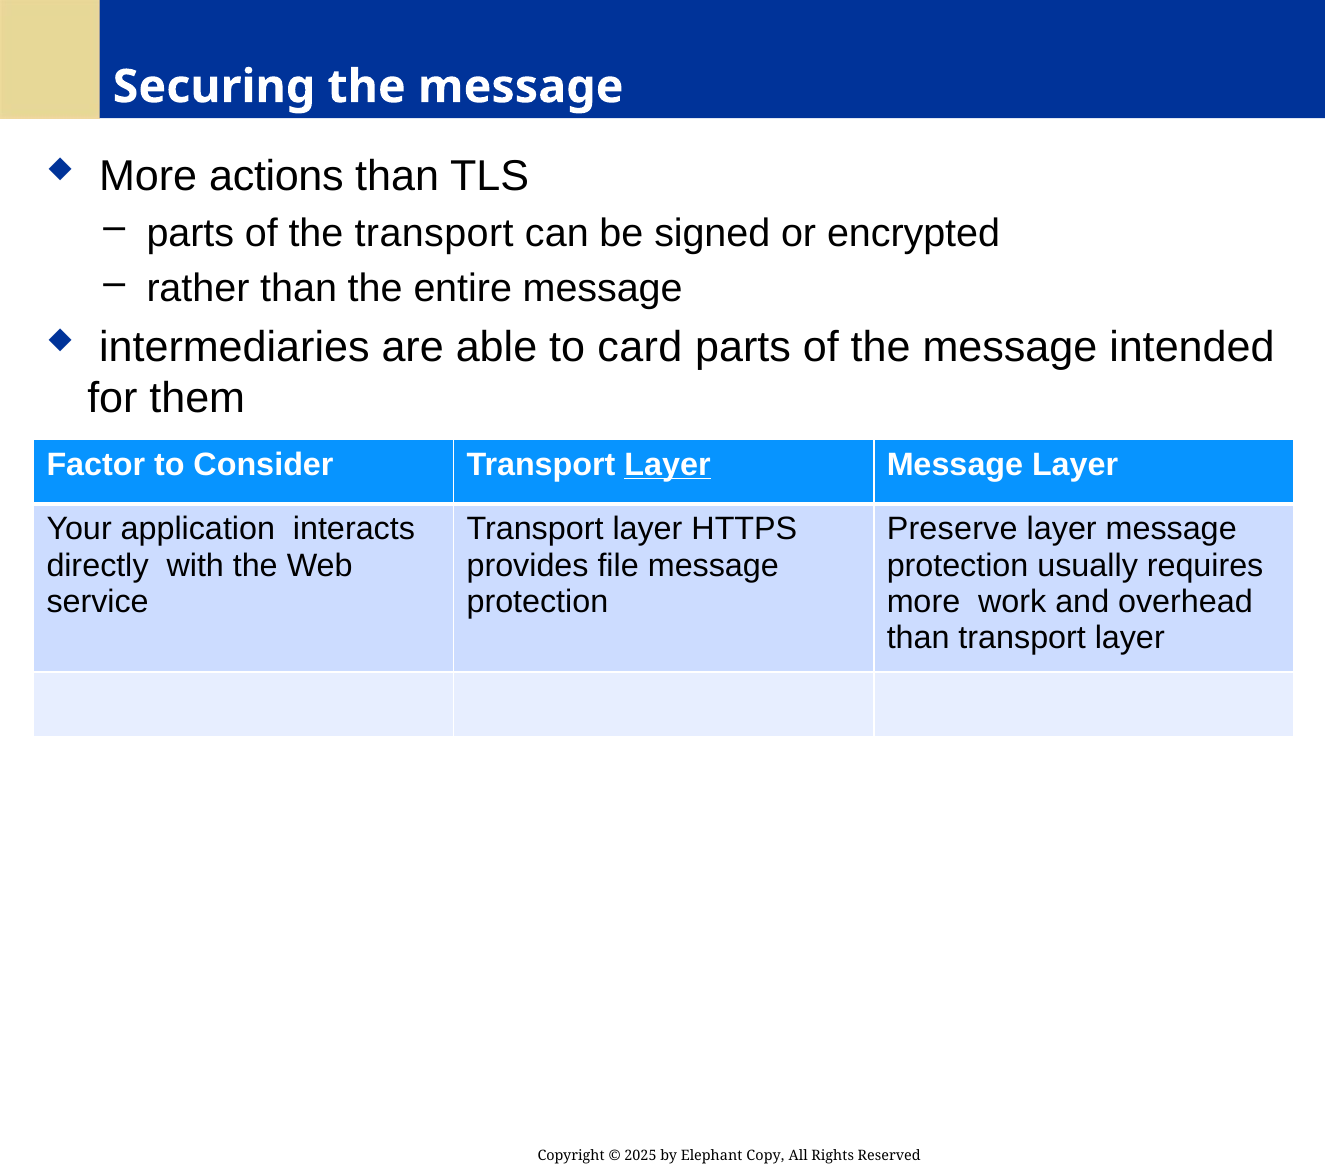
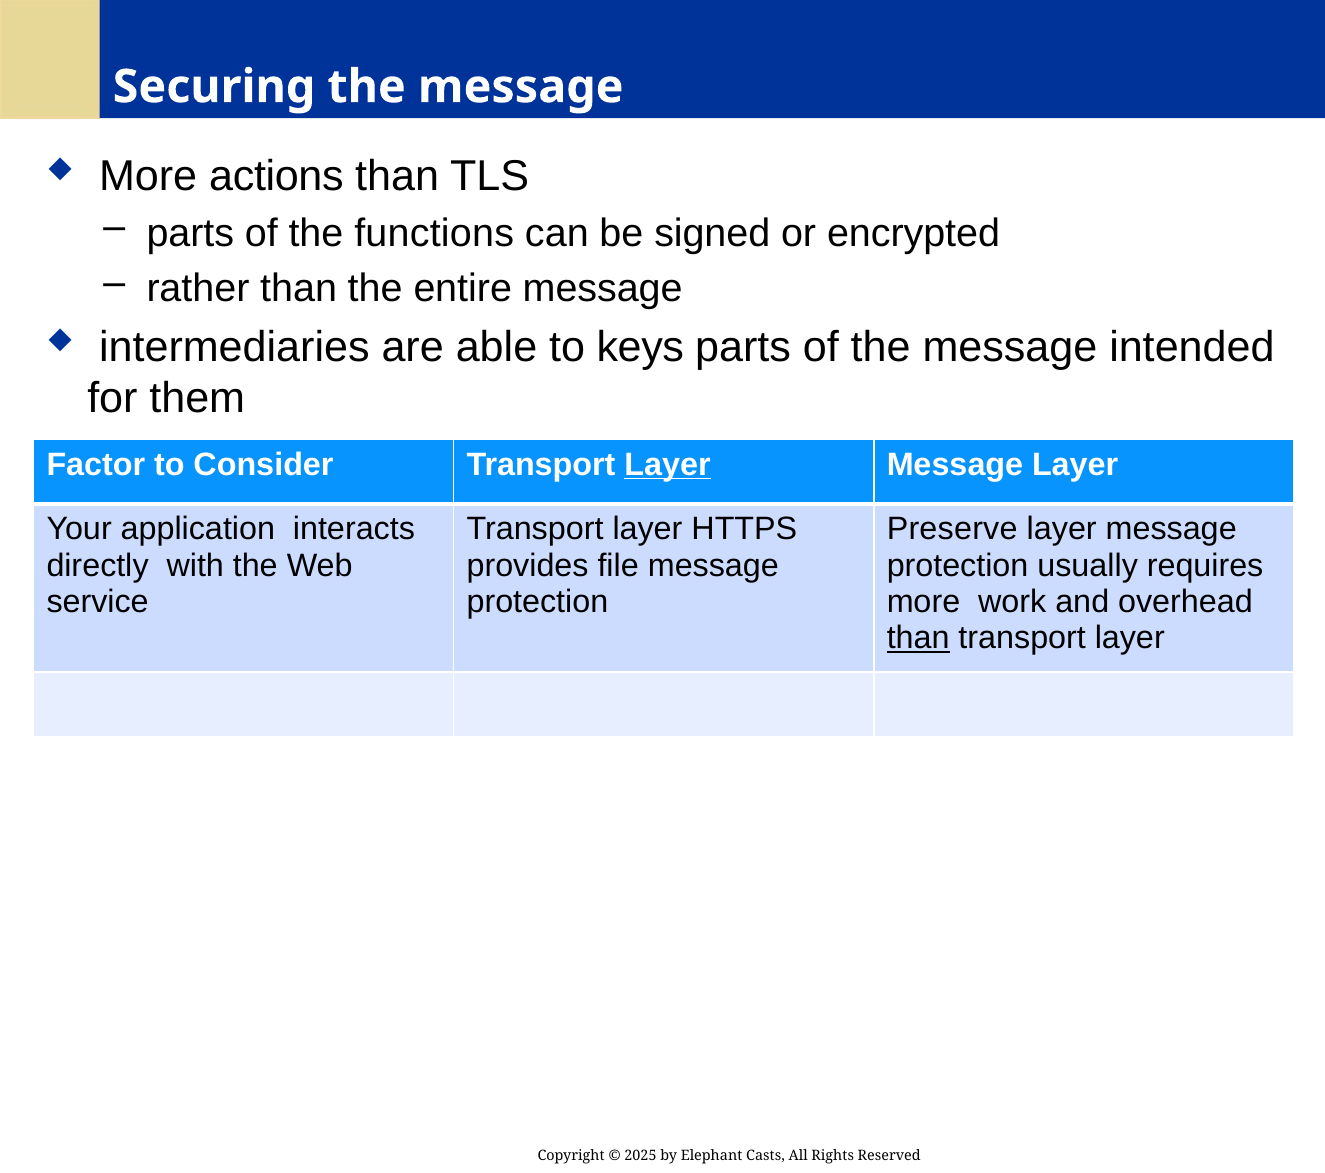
the transport: transport -> functions (434, 233)
card: card -> keys (640, 347)
than underline: none -> present (918, 638)
Copy: Copy -> Casts (766, 1156)
